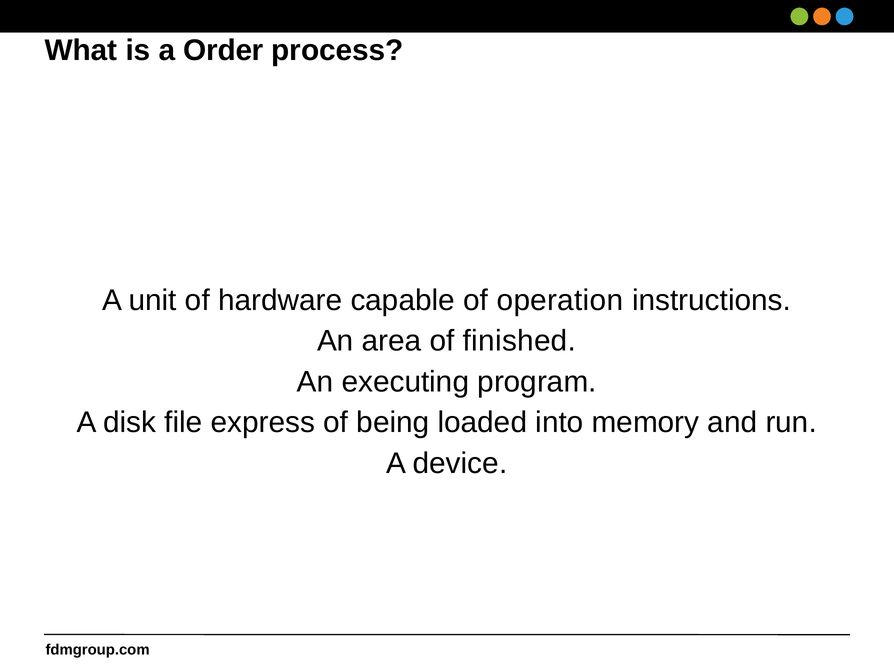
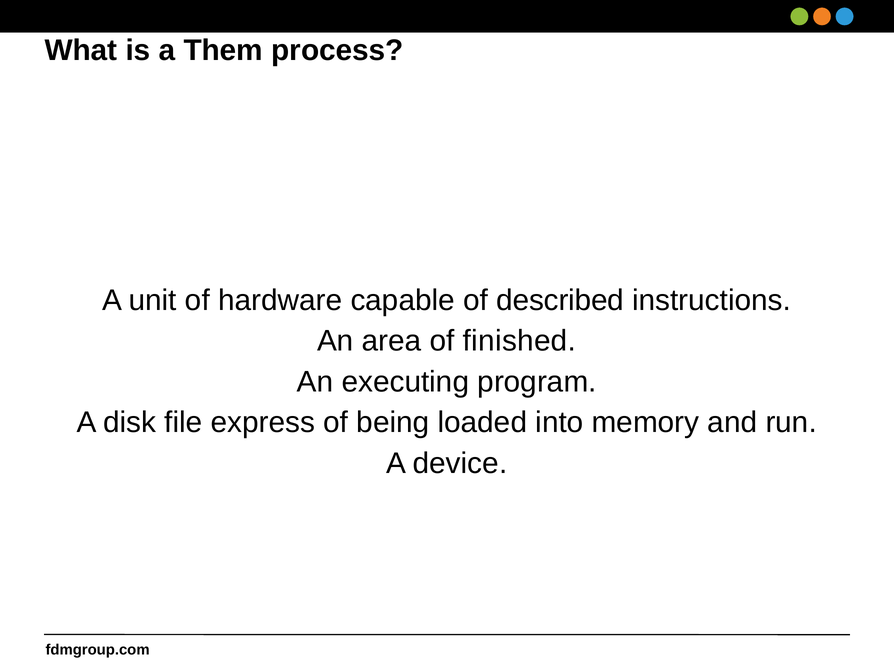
Order: Order -> Them (223, 50)
operation: operation -> described (560, 300)
